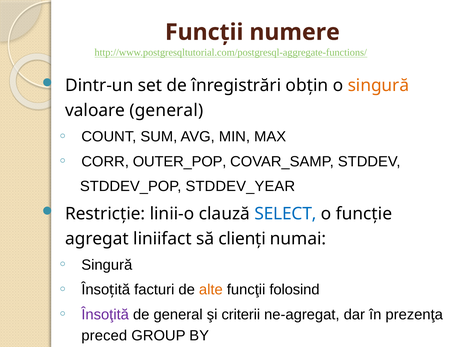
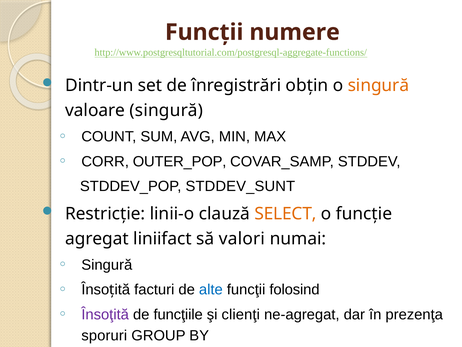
valoare general: general -> singură (166, 110)
STDDEV_YEAR: STDDEV_YEAR -> STDDEV_SUNT (240, 186)
SELECT colour: blue -> orange (286, 213)
clienţi: clienţi -> valori (242, 238)
alte colour: orange -> blue (211, 289)
de general: general -> funcţiile (178, 314)
criterii: criterii -> clienţi (241, 314)
preced: preced -> sporuri (104, 335)
